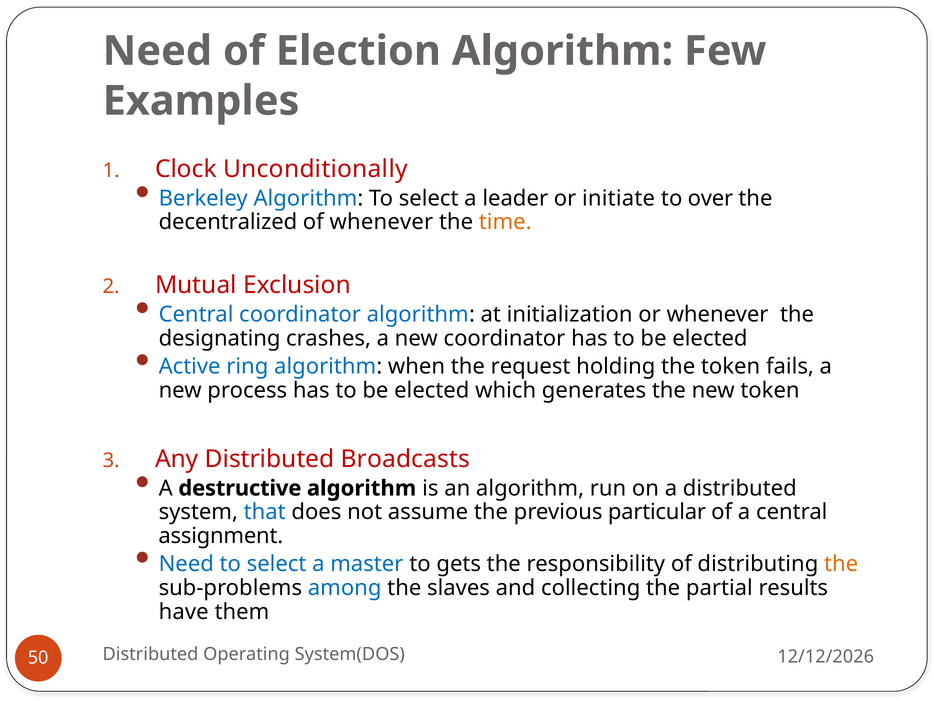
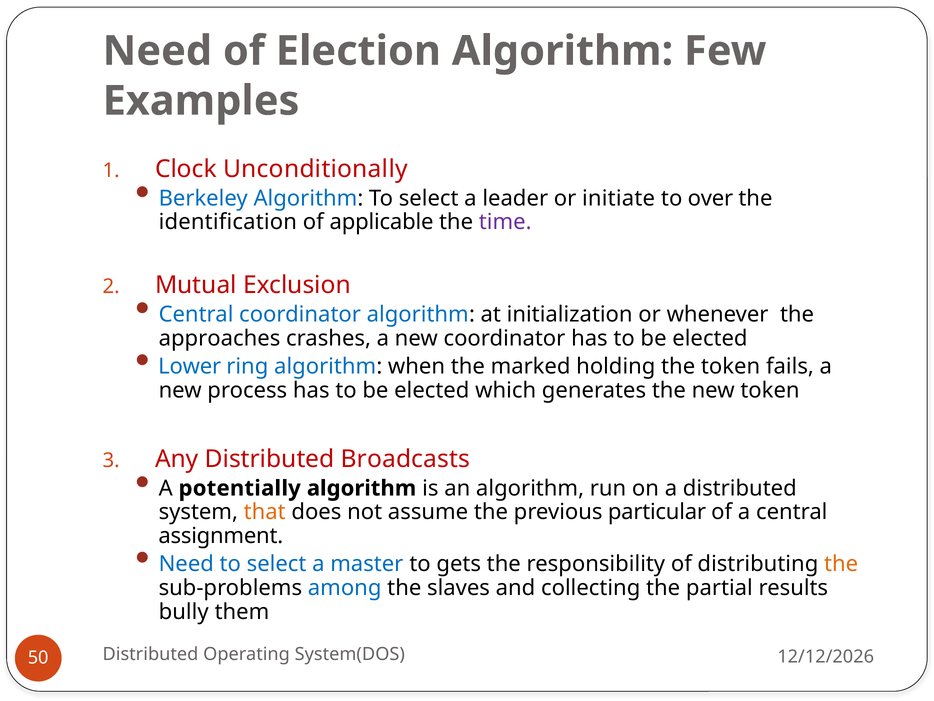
decentralized: decentralized -> identification (228, 222)
of whenever: whenever -> applicable (382, 222)
time colour: orange -> purple (505, 222)
designating: designating -> approaches (219, 338)
Active: Active -> Lower (190, 366)
request: request -> marked (531, 366)
destructive: destructive -> potentially (240, 488)
that colour: blue -> orange (265, 512)
have: have -> bully (184, 611)
